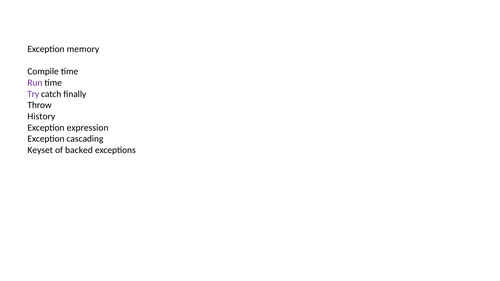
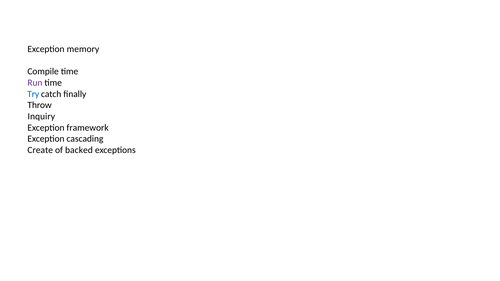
Try colour: purple -> blue (33, 94)
History: History -> Inquiry (41, 116)
expression: expression -> framework (88, 128)
Keyset: Keyset -> Create (40, 150)
